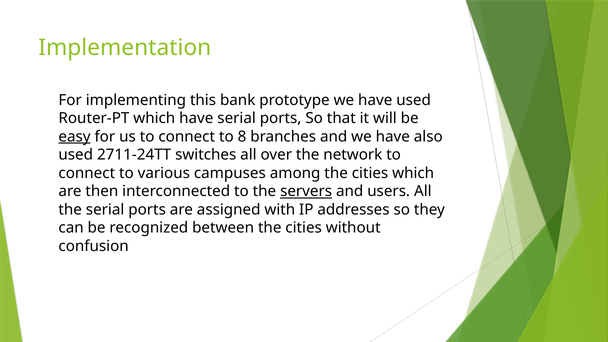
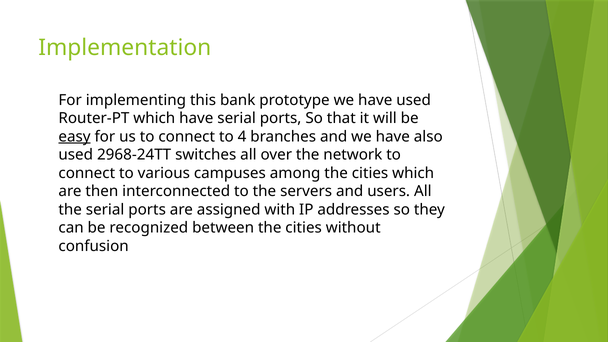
8: 8 -> 4 (242, 137)
2711-24TT: 2711-24TT -> 2968-24TT (134, 155)
servers underline: present -> none (306, 191)
